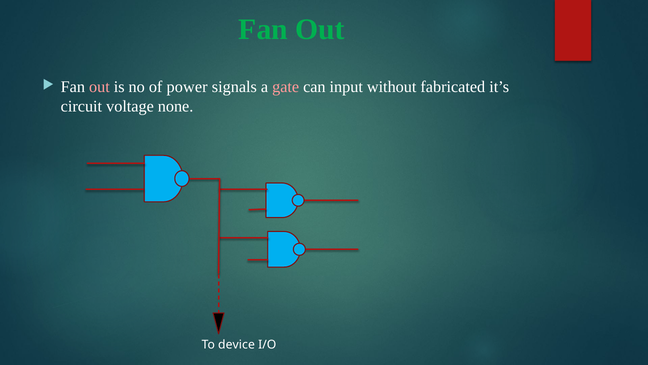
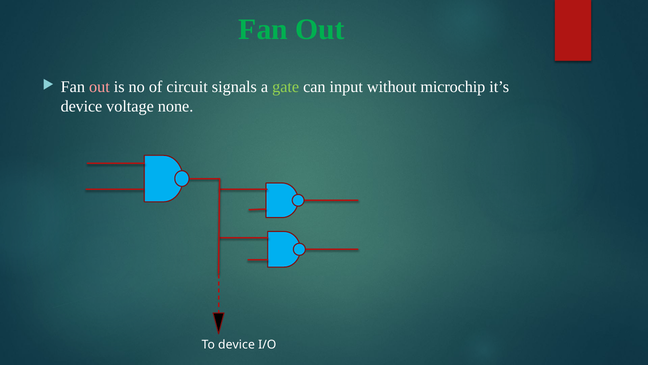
power: power -> circuit (187, 87)
gate colour: pink -> light green (286, 87)
fabricated: fabricated -> microchip (453, 87)
circuit: circuit -> device (82, 106)
